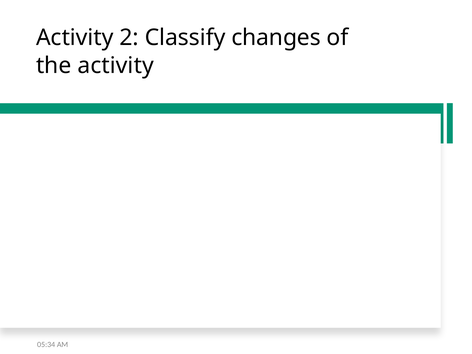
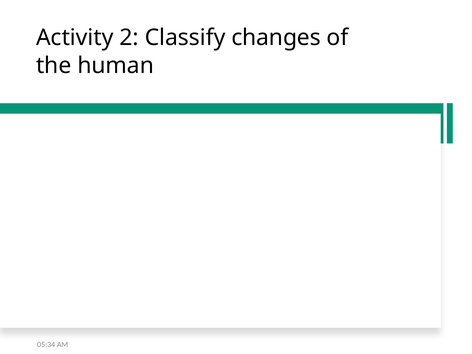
the activity: activity -> human (116, 66)
